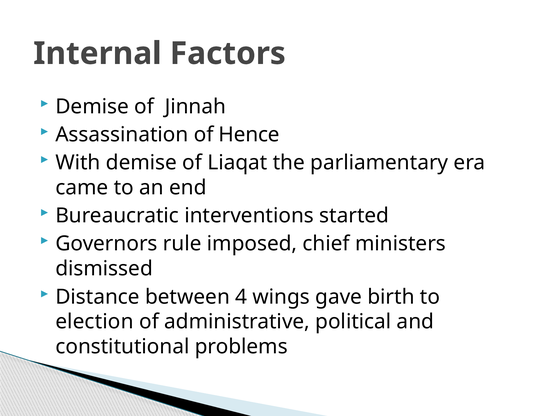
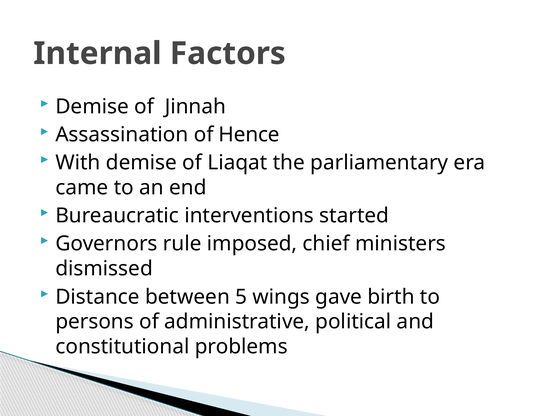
4: 4 -> 5 (241, 297)
election: election -> persons (95, 322)
